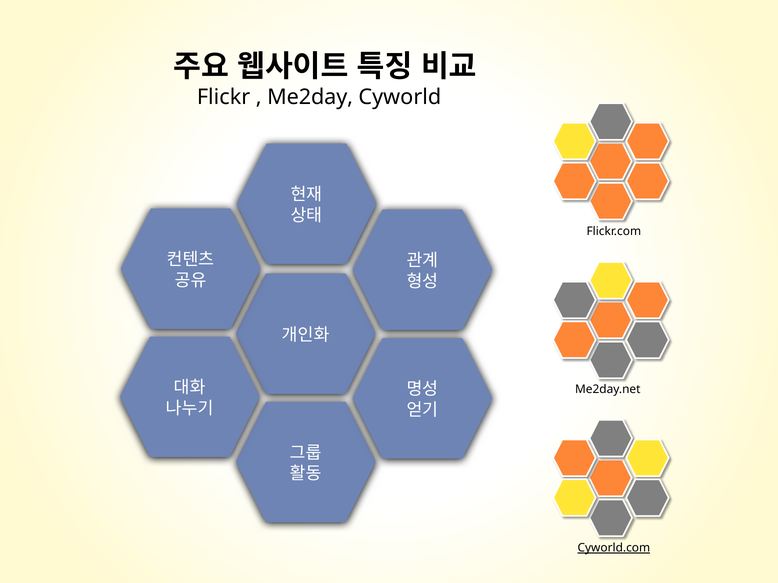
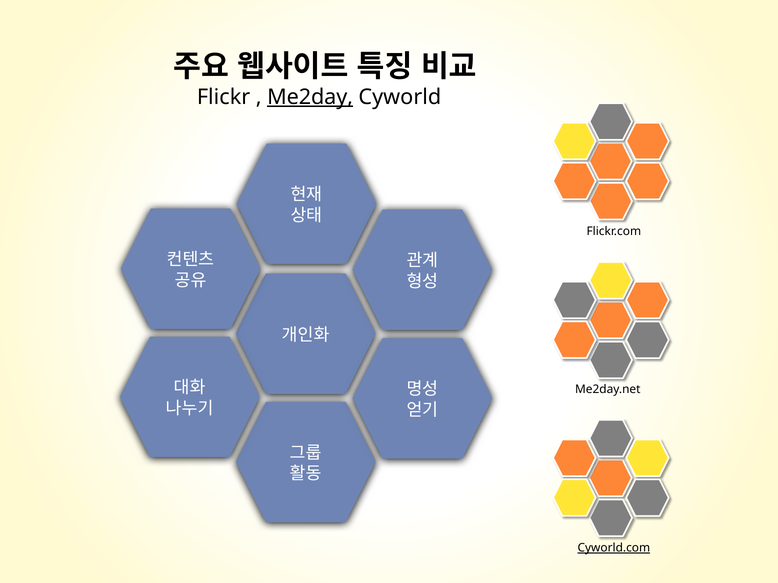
Me2day underline: none -> present (310, 97)
